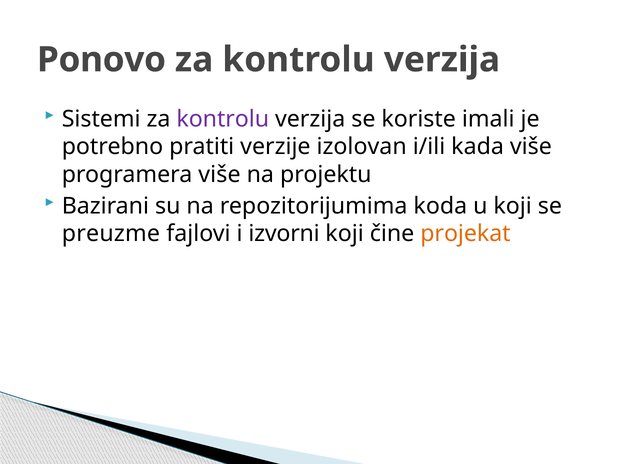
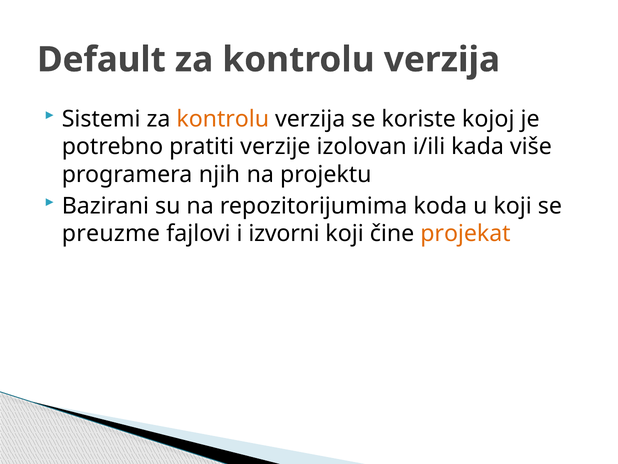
Ponovo: Ponovo -> Default (101, 60)
kontrolu colour: purple -> orange (223, 119)
imali: imali -> kojoj (488, 119)
programera više: više -> njih (219, 174)
